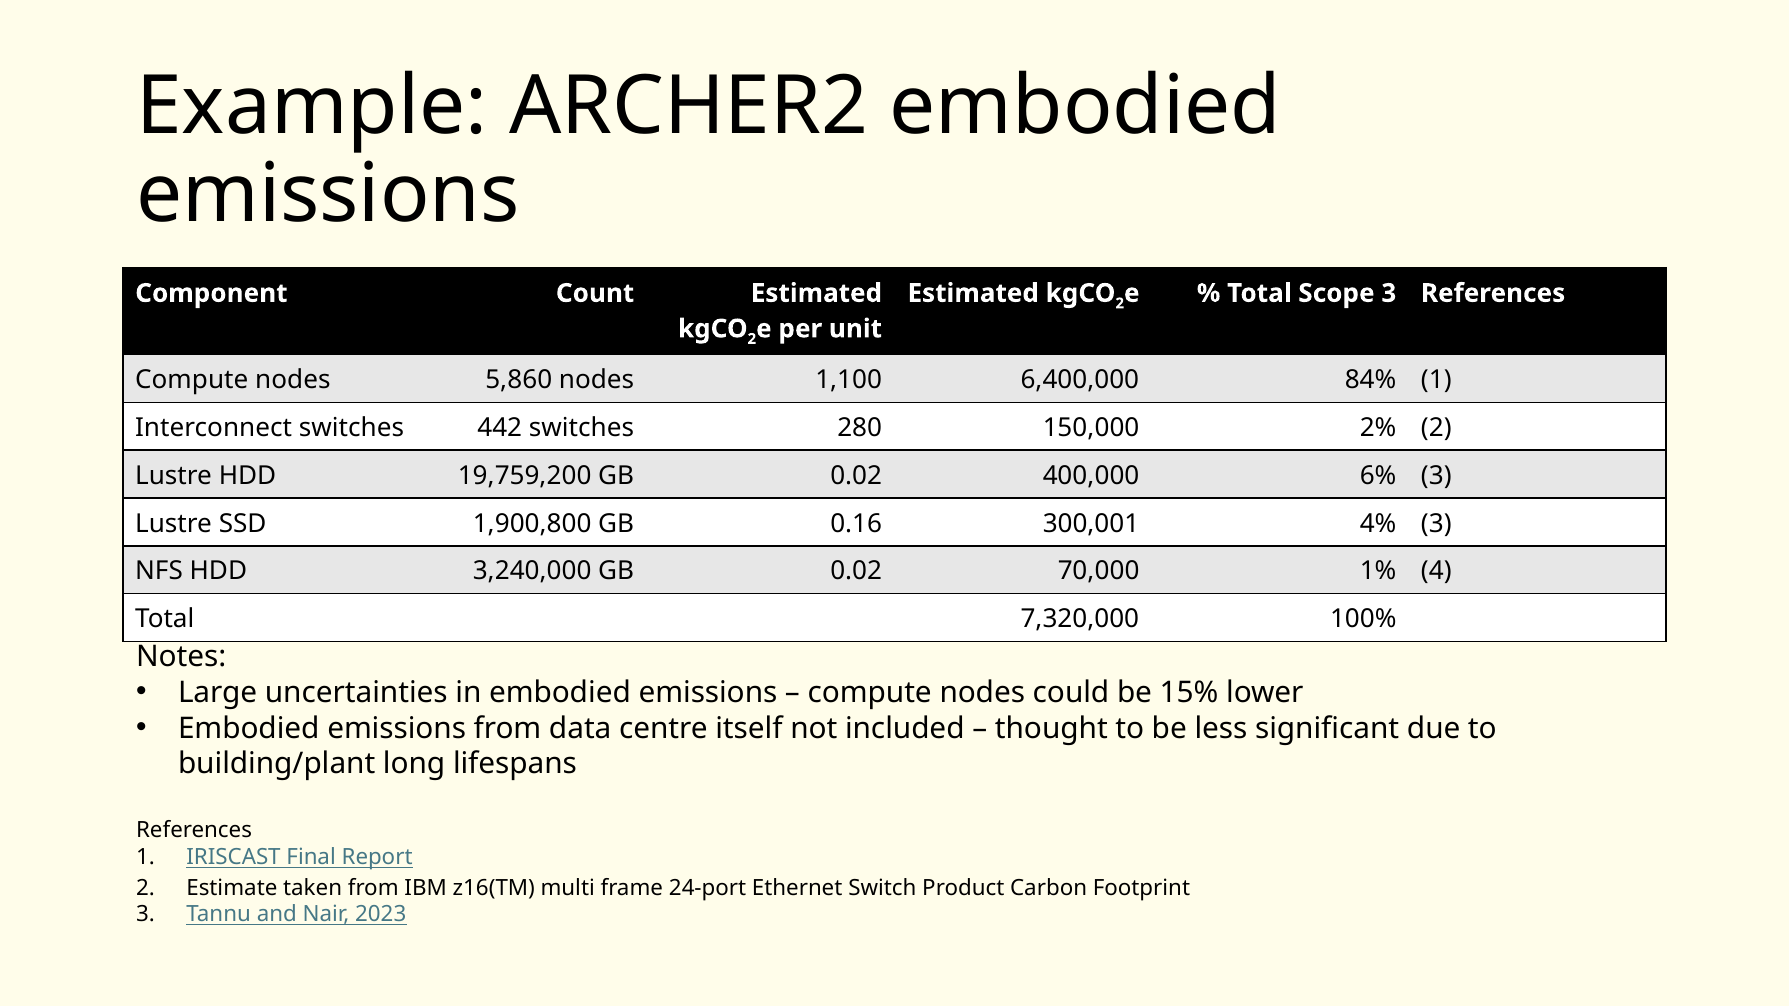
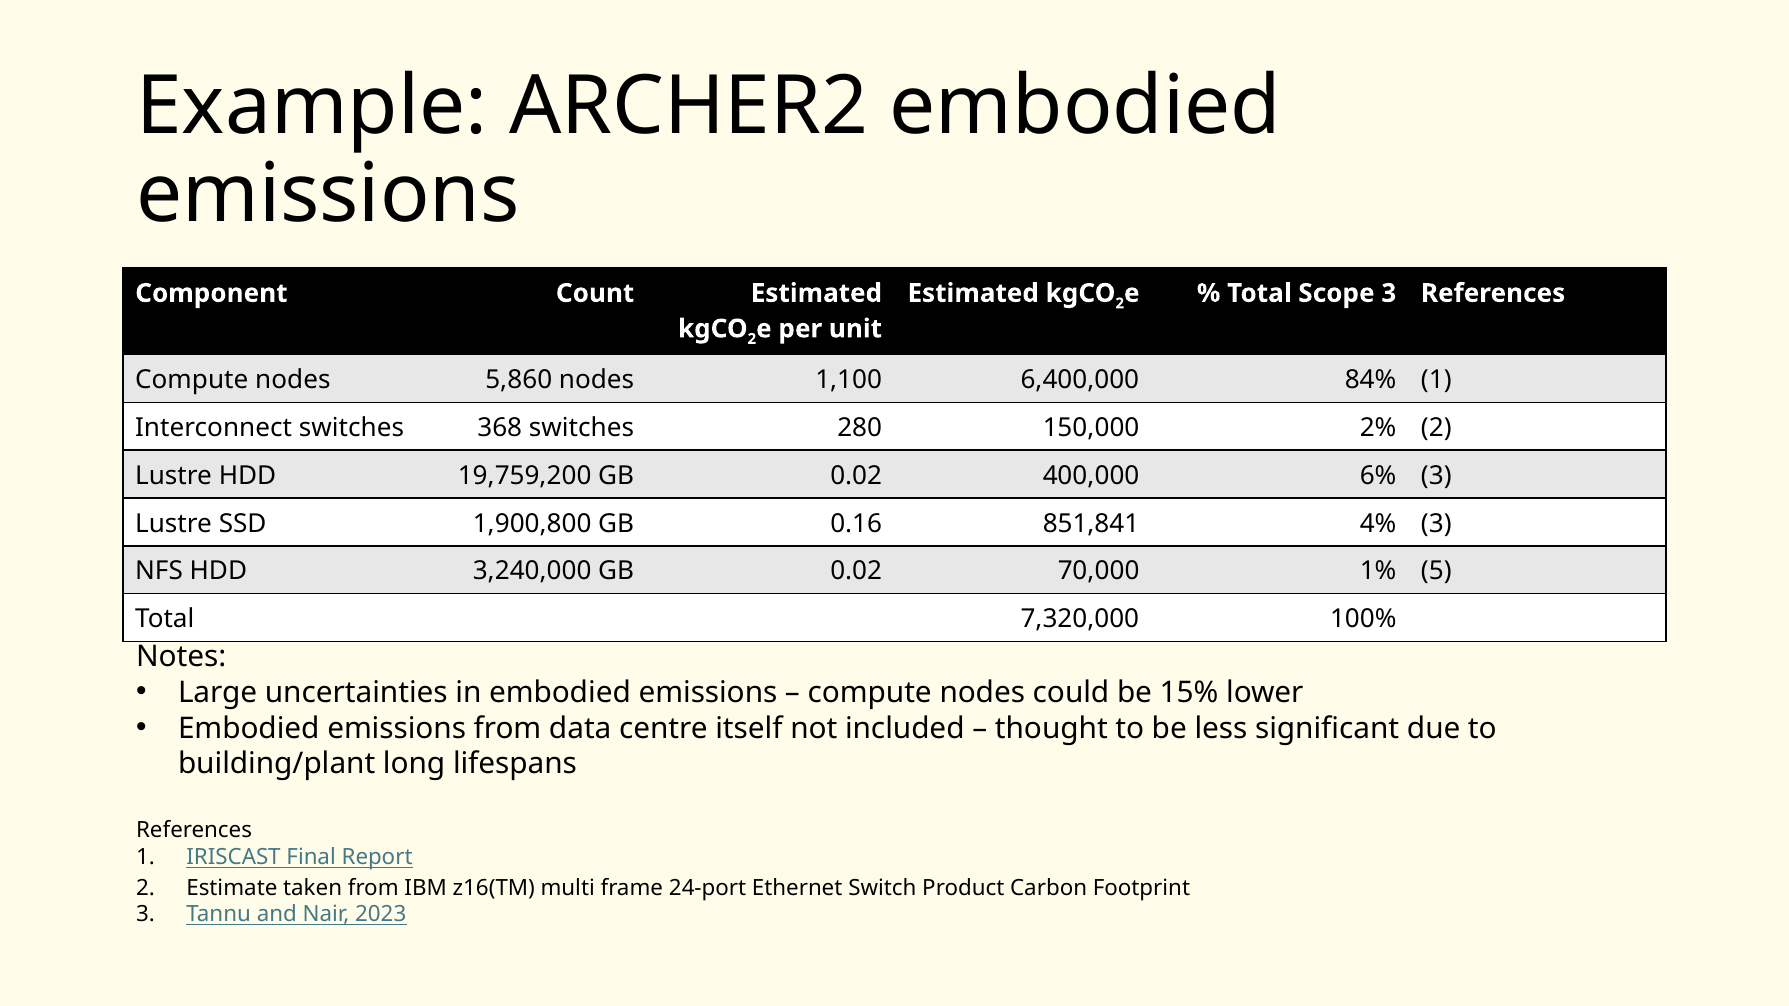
442: 442 -> 368 (500, 428)
300,001: 300,001 -> 851,841 (1091, 524)
4: 4 -> 5 (1436, 571)
